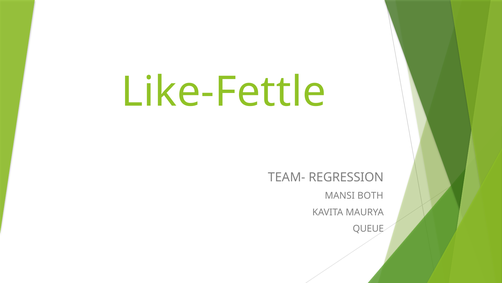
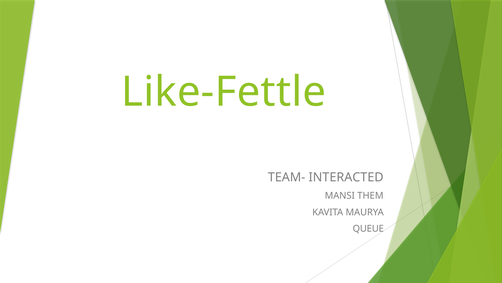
REGRESSION: REGRESSION -> INTERACTED (346, 177)
BOTH: BOTH -> THEM (370, 195)
